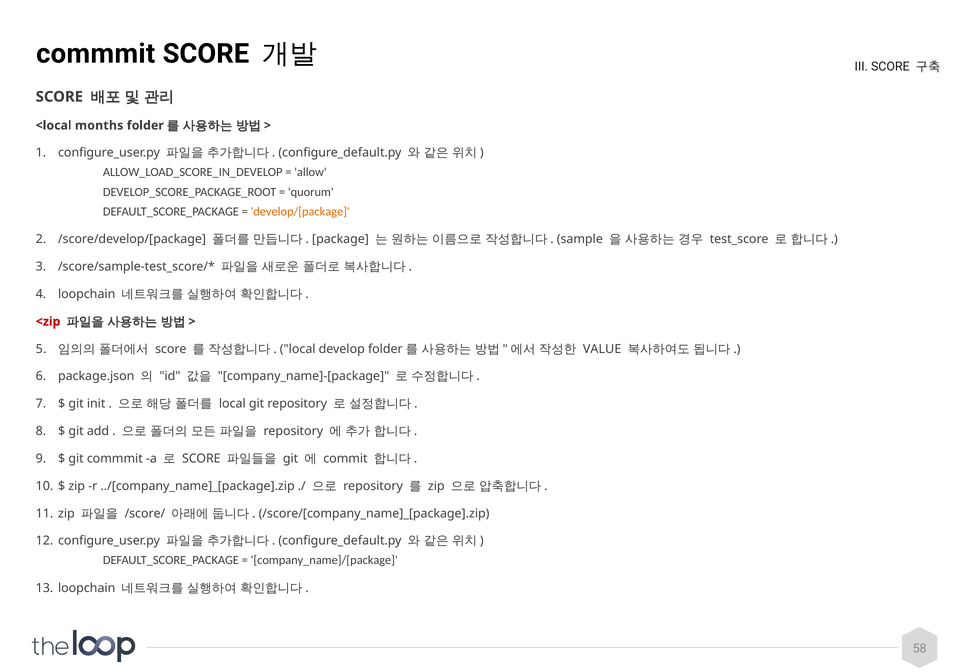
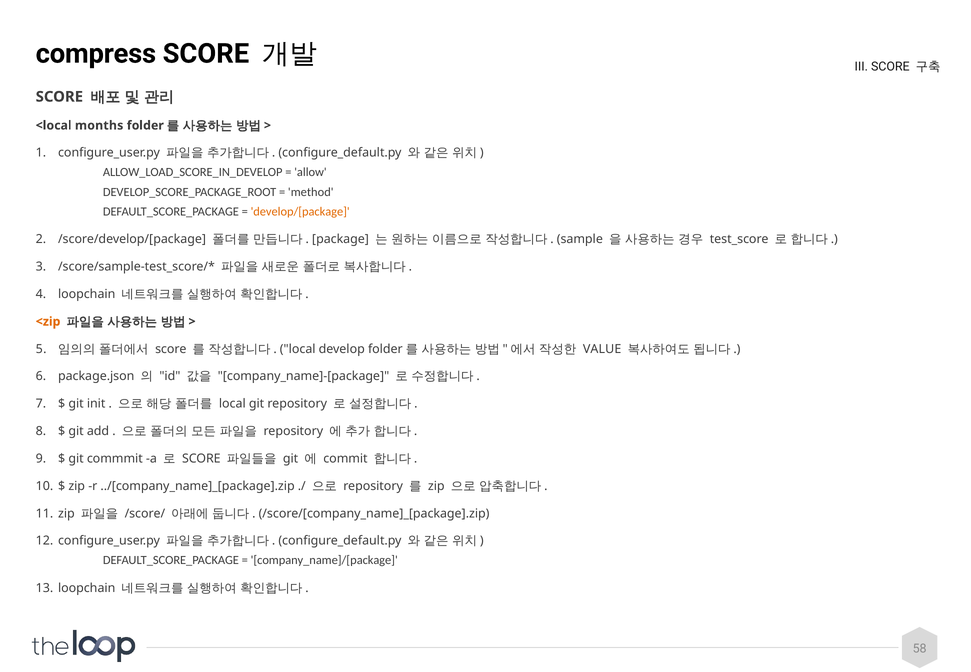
commmit: commmit -> compress (96, 54)
quorum: quorum -> method (311, 192)
<zip colour: red -> orange (48, 322)
